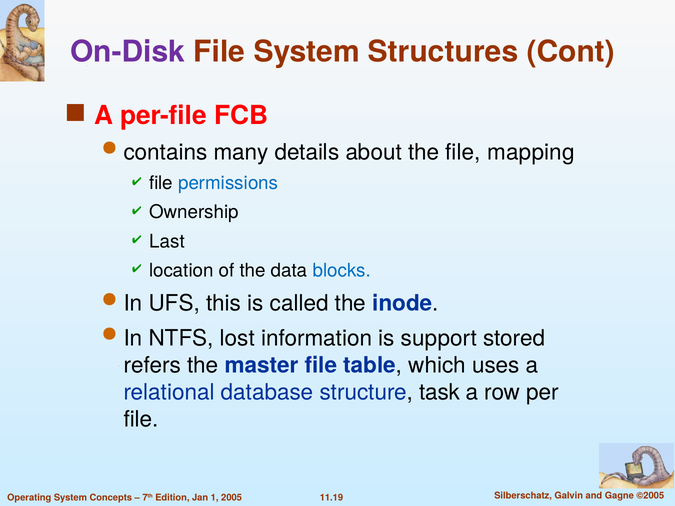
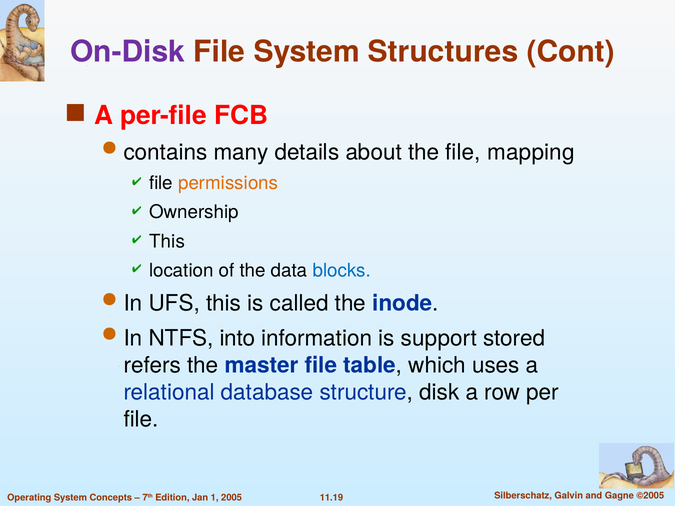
permissions colour: blue -> orange (228, 183)
Last: Last -> This (167, 241)
lost: lost -> into (237, 338)
task: task -> disk (439, 392)
